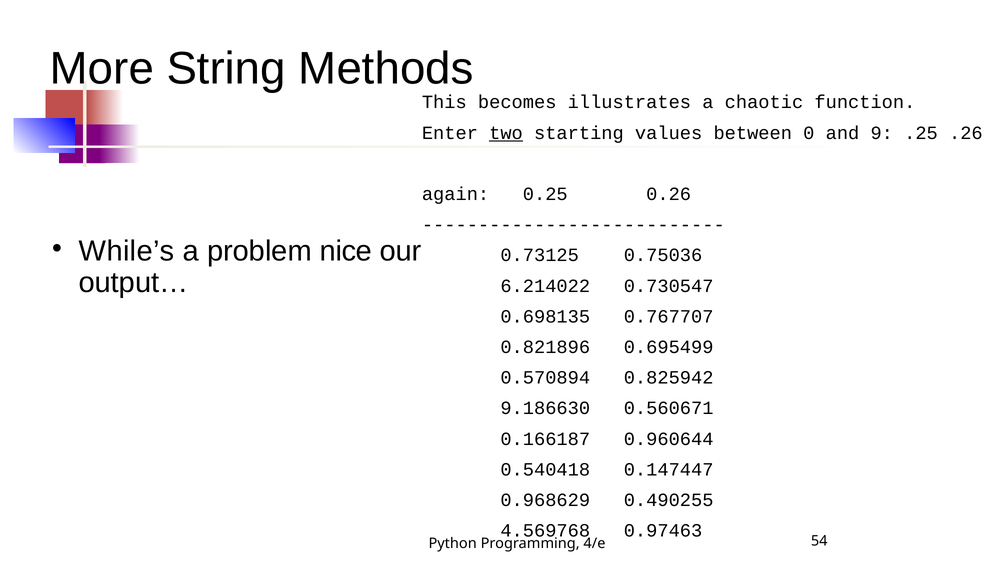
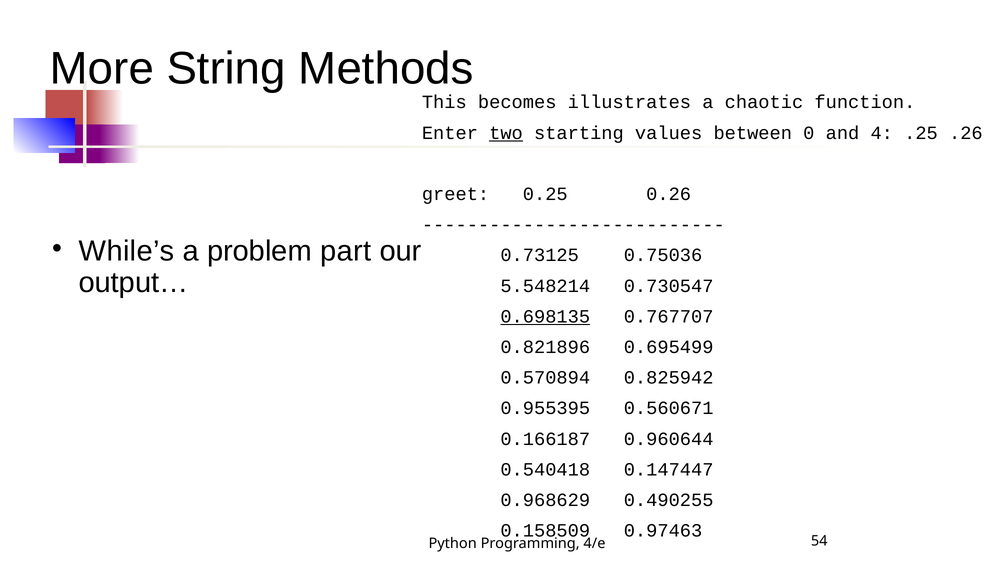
9: 9 -> 4 (882, 133)
again: again -> greet (456, 194)
nice: nice -> part (346, 251)
6.214022: 6.214022 -> 5.548214 (545, 286)
0.698135 underline: none -> present (545, 316)
9.186630: 9.186630 -> 0.955395 (545, 408)
4.569768: 4.569768 -> 0.158509 (545, 530)
